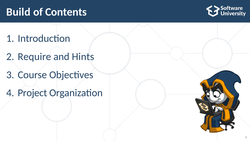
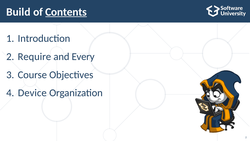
Contents underline: none -> present (66, 12)
Hints: Hints -> Every (83, 56)
Project: Project -> Device (32, 93)
